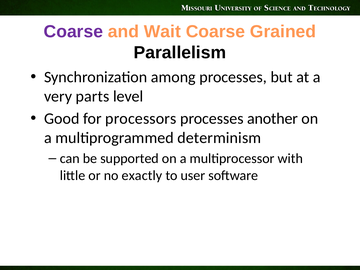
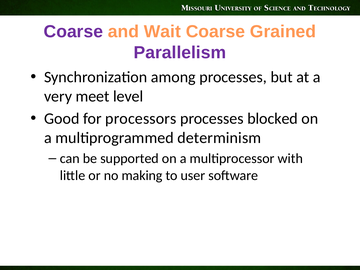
Parallelism colour: black -> purple (180, 53)
parts: parts -> meet (93, 96)
another: another -> blocked (273, 119)
exactly: exactly -> making (142, 175)
